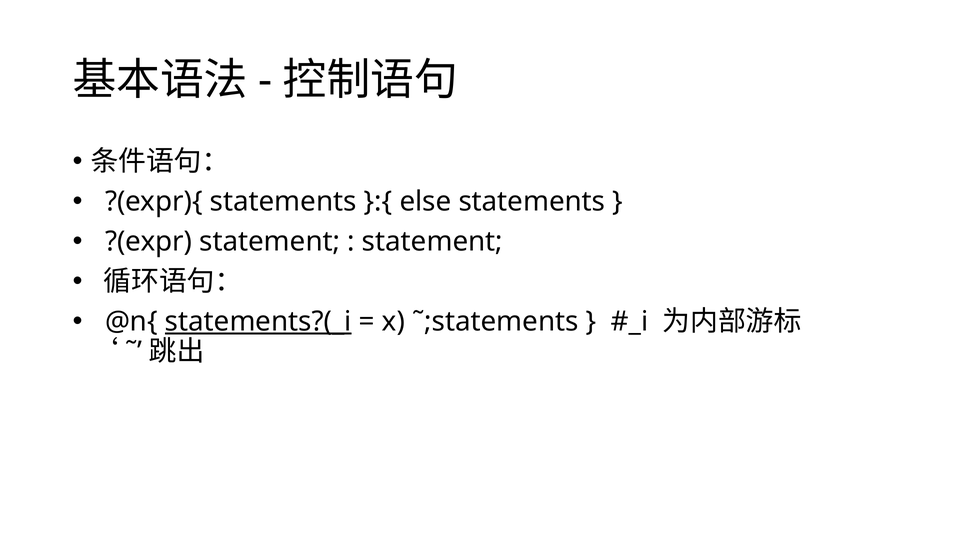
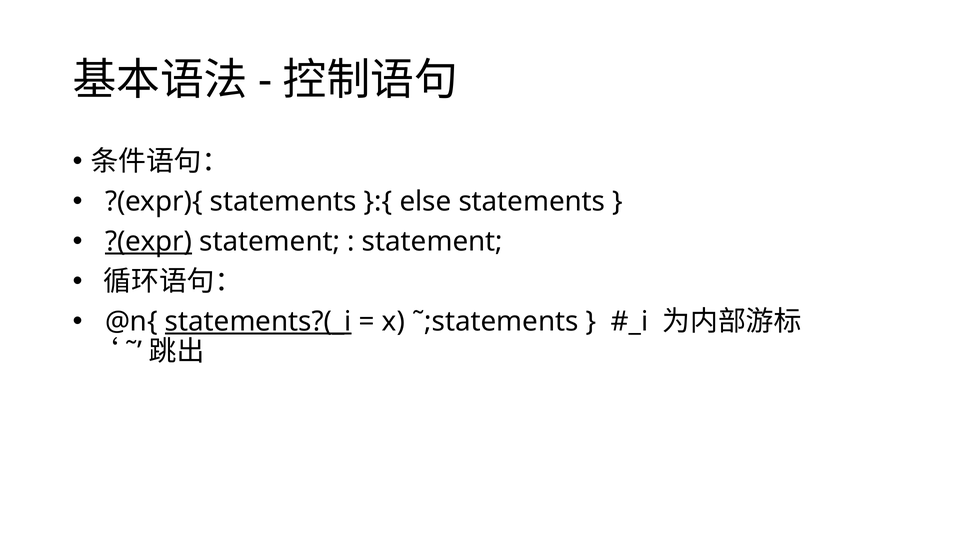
?(expr underline: none -> present (149, 241)
